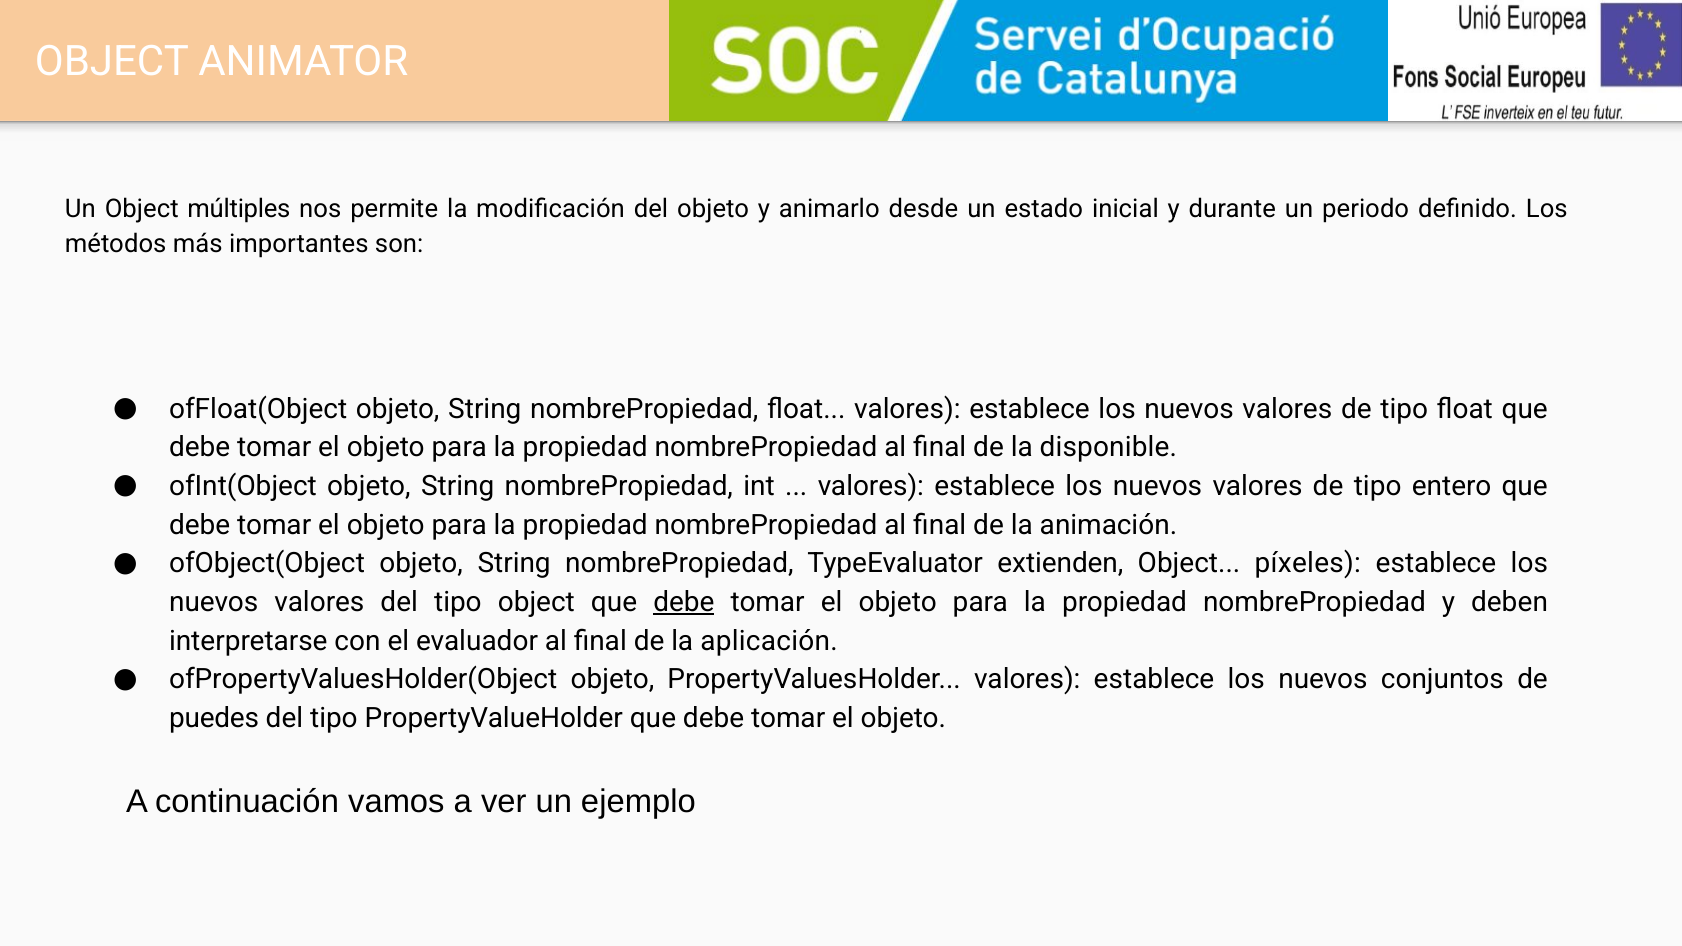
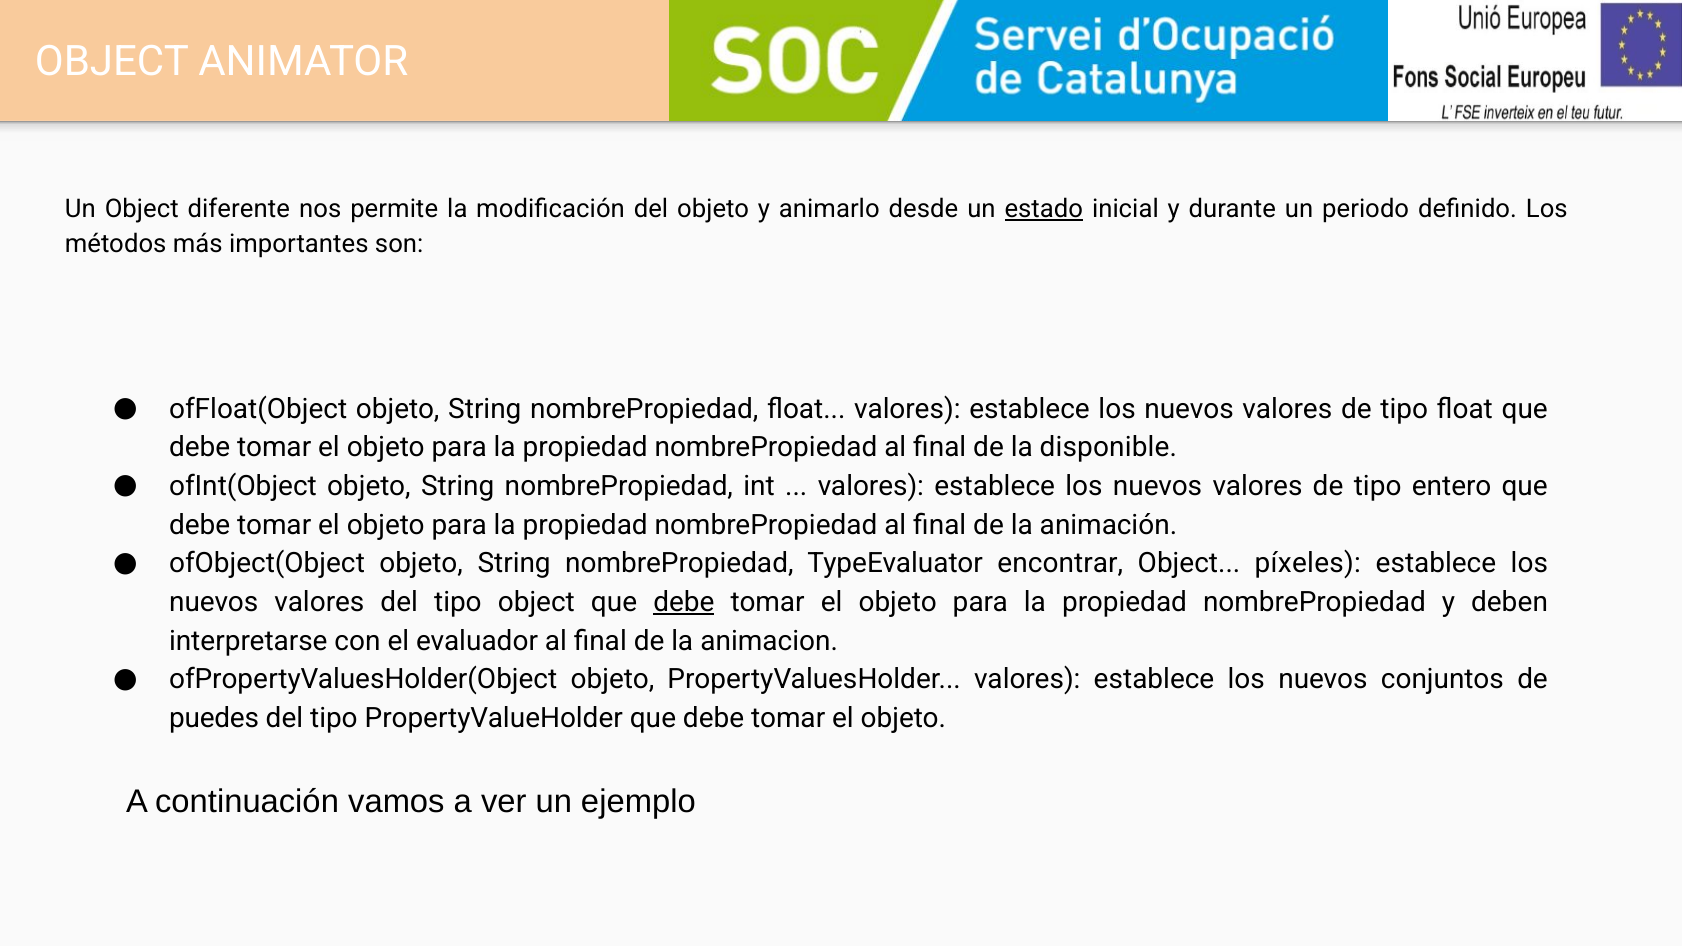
múltiples: múltiples -> diferente (239, 209)
estado underline: none -> present (1044, 209)
extienden: extienden -> encontrar (1060, 564)
aplicación: aplicación -> animacion (769, 641)
